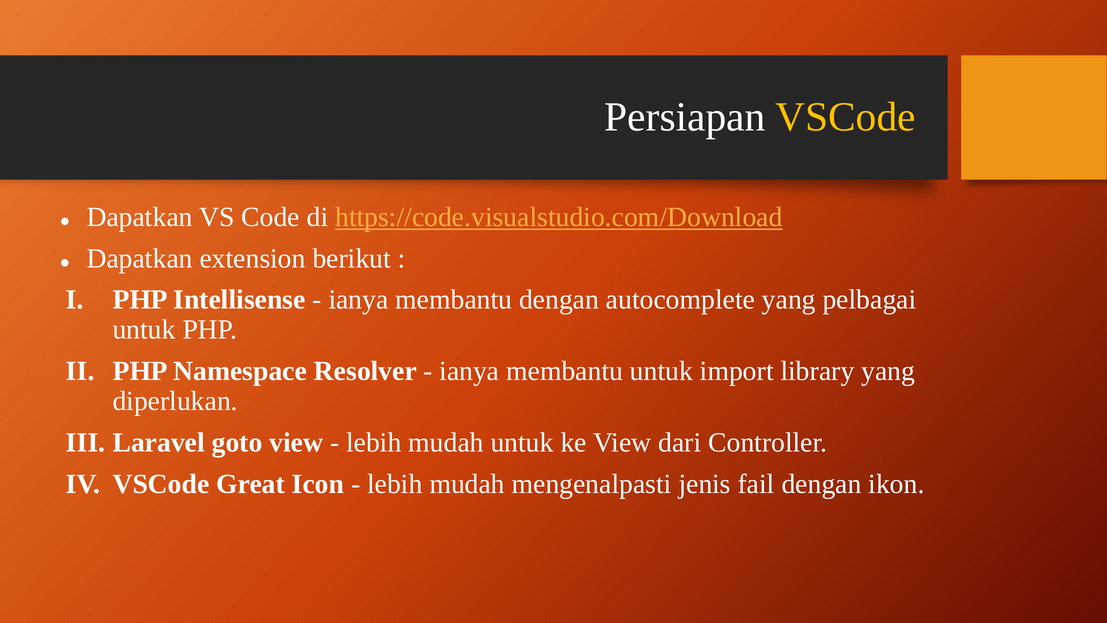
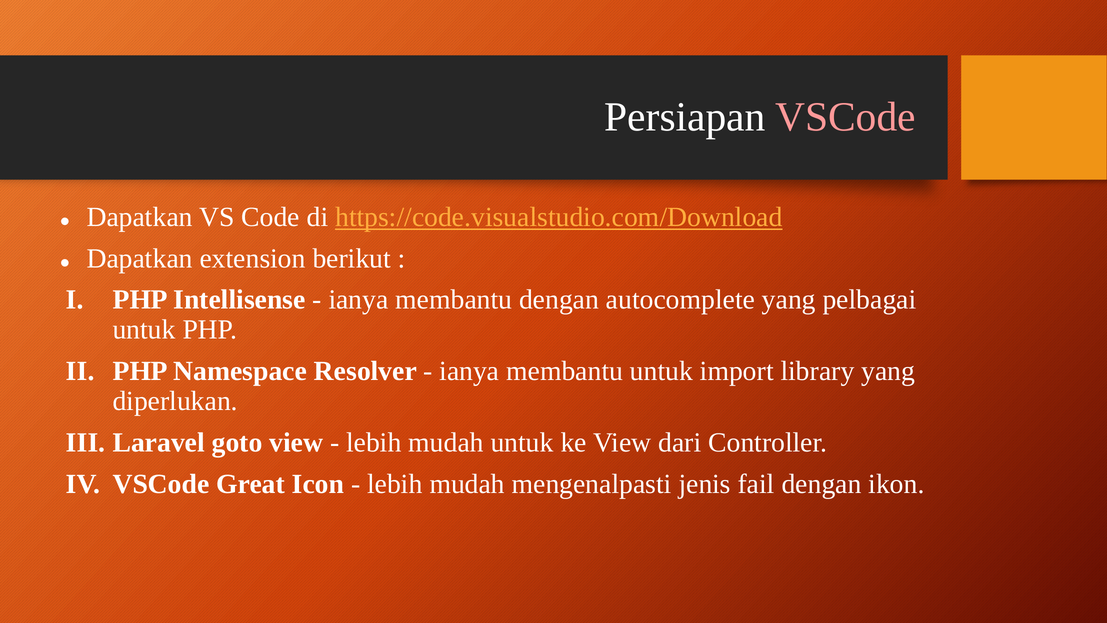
VSCode colour: yellow -> pink (845, 117)
